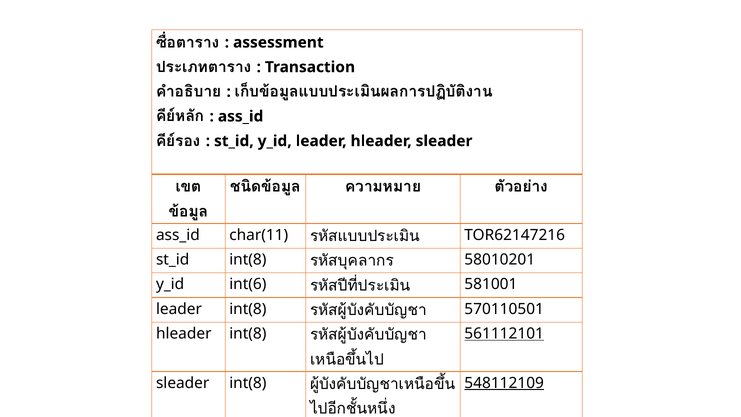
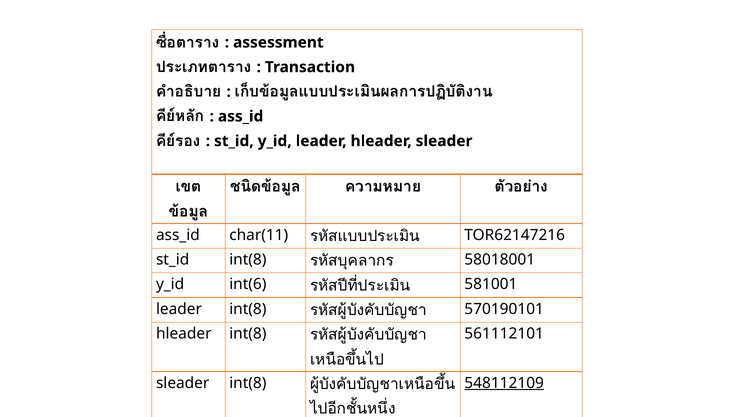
58010201: 58010201 -> 58018001 (500, 259)
570110501: 570110501 -> 570190101 (504, 309)
561112101 underline: present -> none (504, 333)
